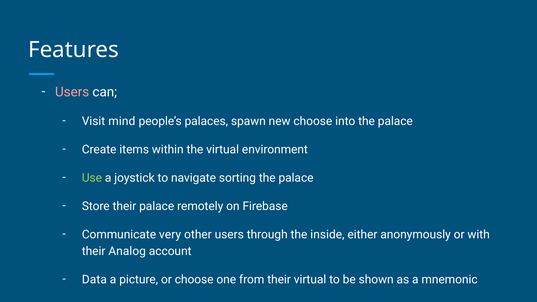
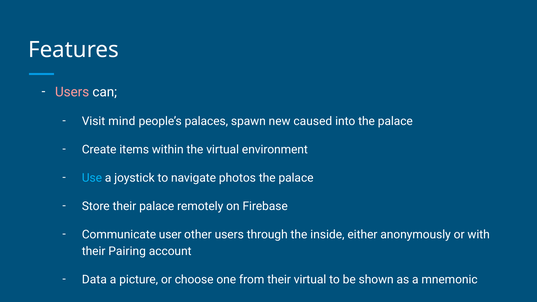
new choose: choose -> caused (313, 121)
Use colour: light green -> light blue (92, 178)
navigate sorting: sorting -> photos (237, 178)
very: very -> user (170, 235)
Analog: Analog -> Pairing (127, 251)
